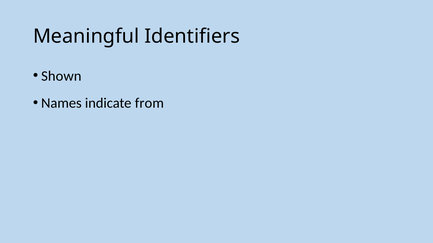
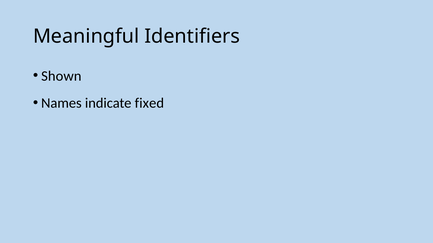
from: from -> fixed (149, 103)
